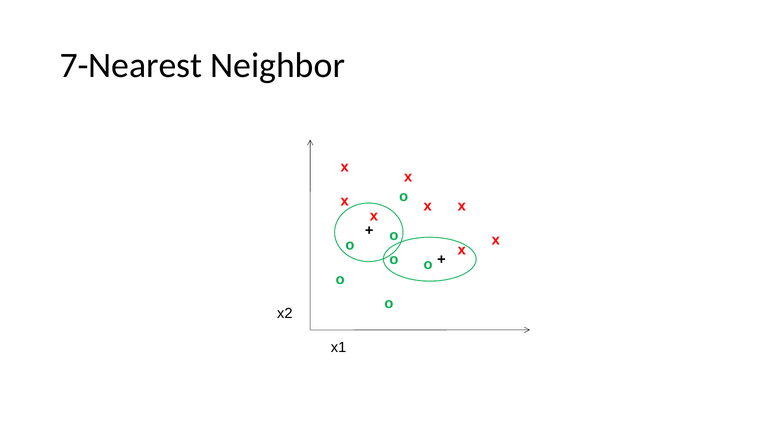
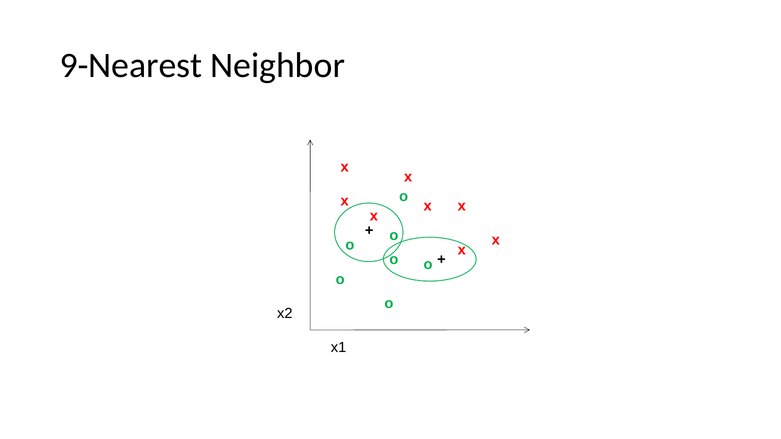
7-Nearest: 7-Nearest -> 9-Nearest (131, 66)
